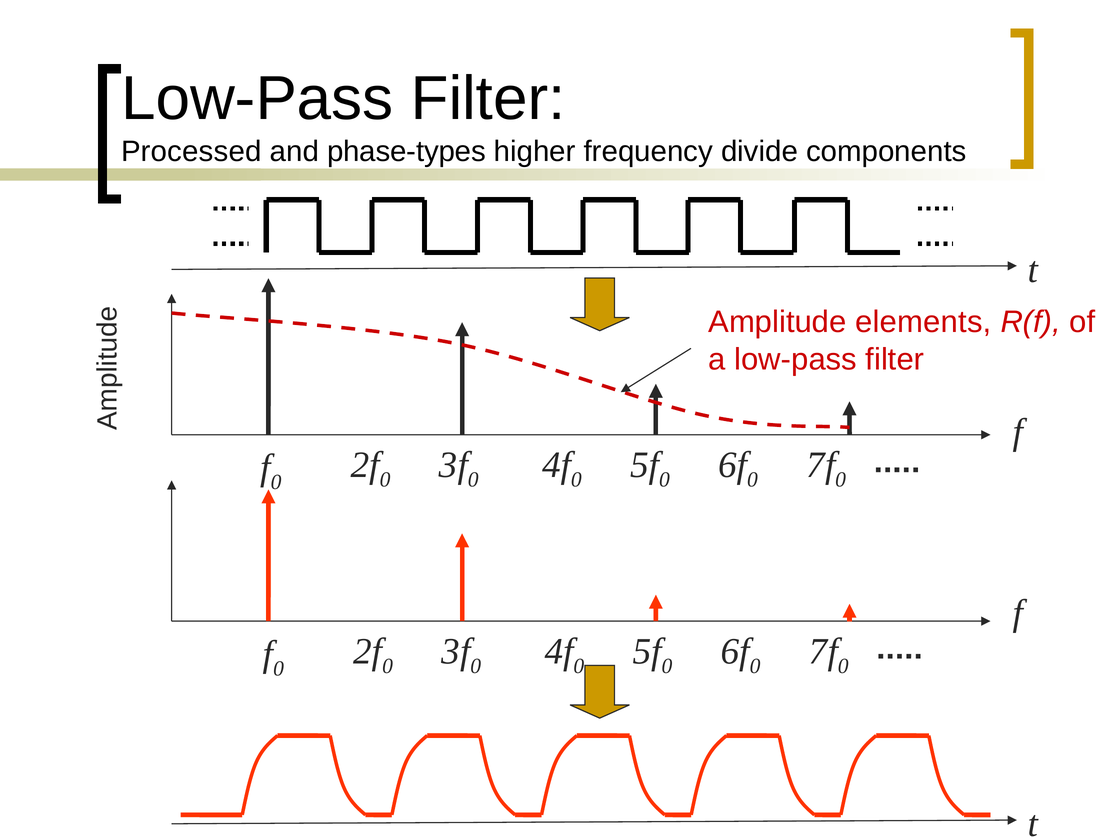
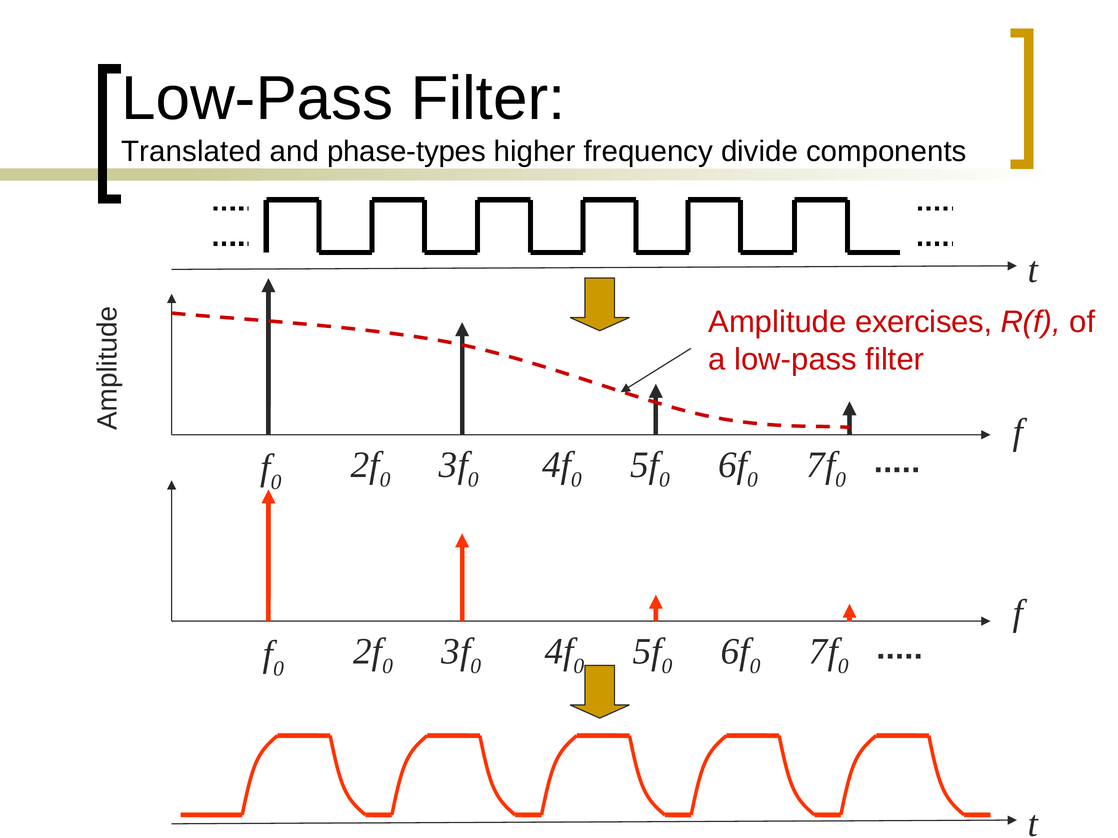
Processed: Processed -> Translated (191, 151)
elements: elements -> exercises (924, 322)
